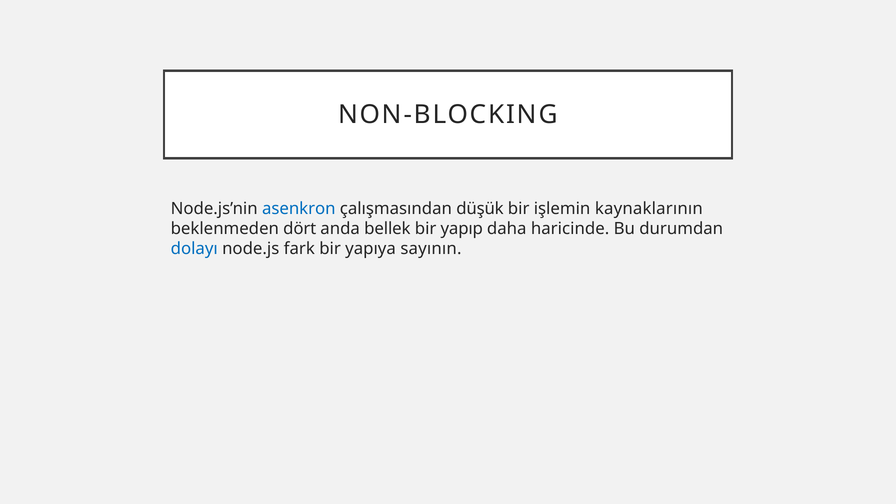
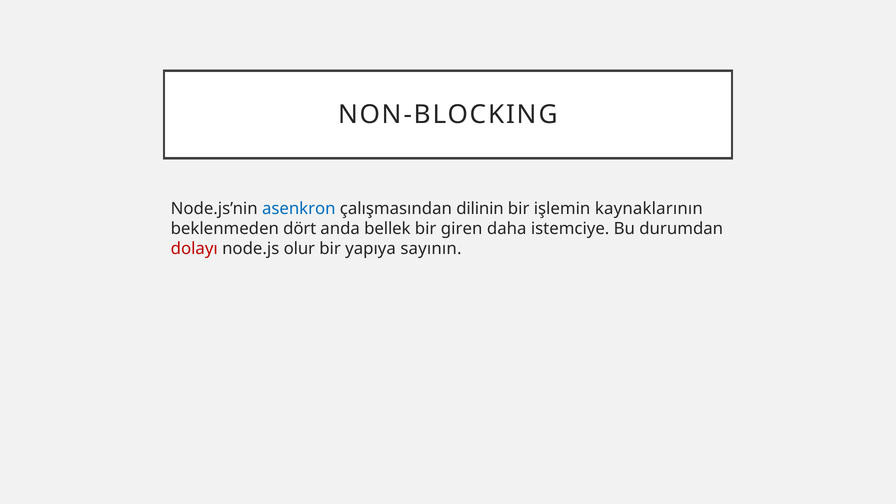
düşük: düşük -> dilinin (480, 208)
yapıp: yapıp -> giren (462, 229)
haricinde: haricinde -> istemciye (570, 229)
dolayı colour: blue -> red (194, 249)
fark: fark -> olur (299, 249)
